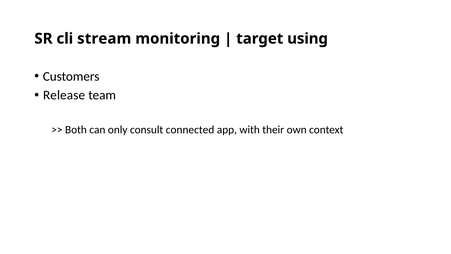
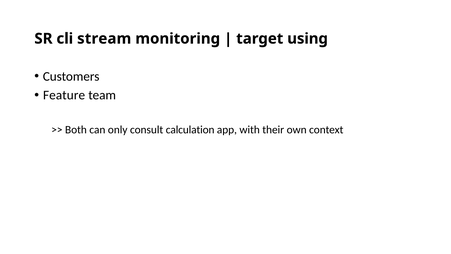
Release: Release -> Feature (64, 95)
connected: connected -> calculation (190, 130)
